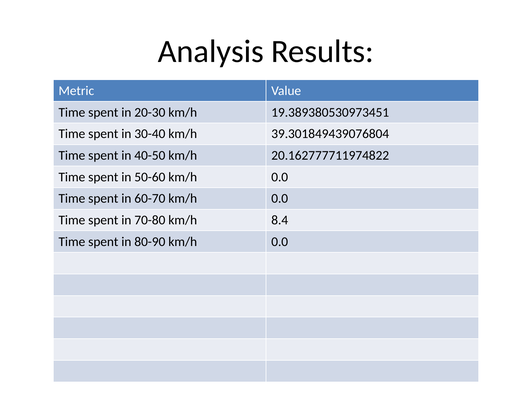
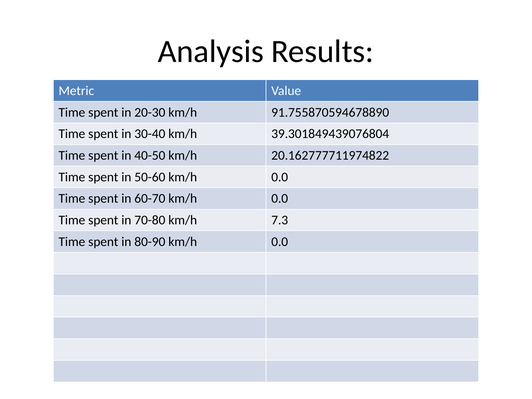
19.389380530973451: 19.389380530973451 -> 91.755870594678890 (330, 112)
8.4: 8.4 -> 7.3 (280, 220)
